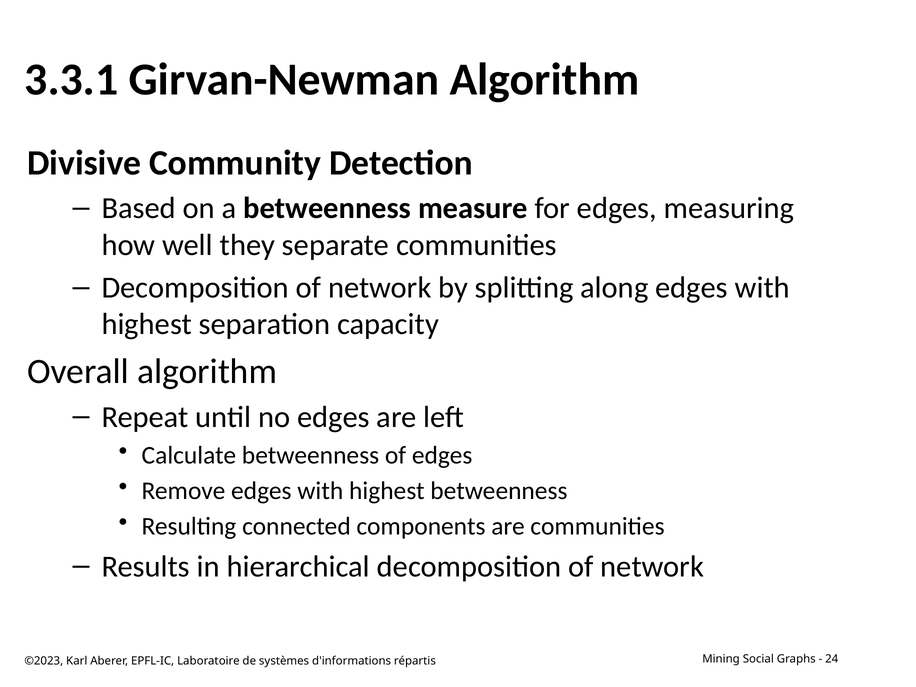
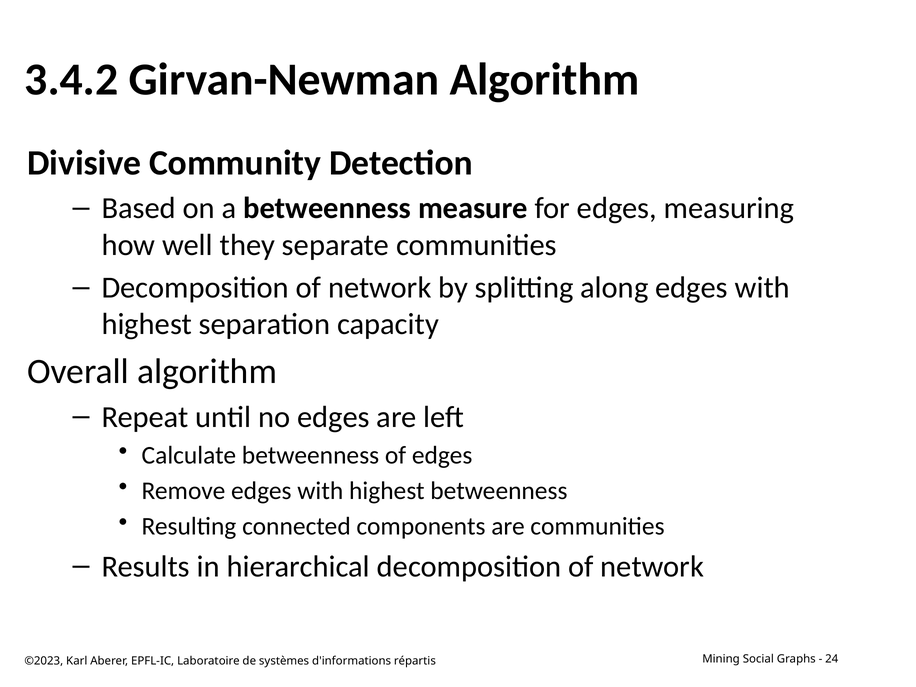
3.3.1: 3.3.1 -> 3.4.2 (71, 80)
